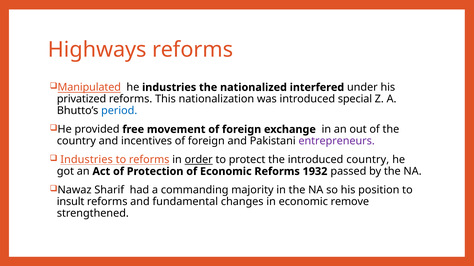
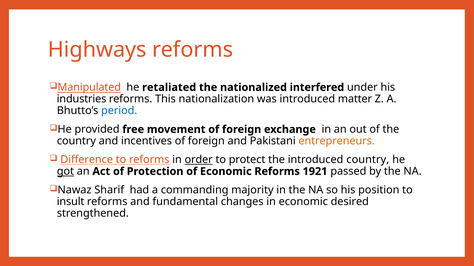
he industries: industries -> retaliated (169, 88)
privatized: privatized -> industries (82, 99)
special: special -> matter (355, 99)
entrepreneurs colour: purple -> orange (337, 141)
Industries: Industries -> Difference (87, 160)
got underline: none -> present (65, 172)
1932: 1932 -> 1921 (315, 172)
remove: remove -> desired (350, 202)
